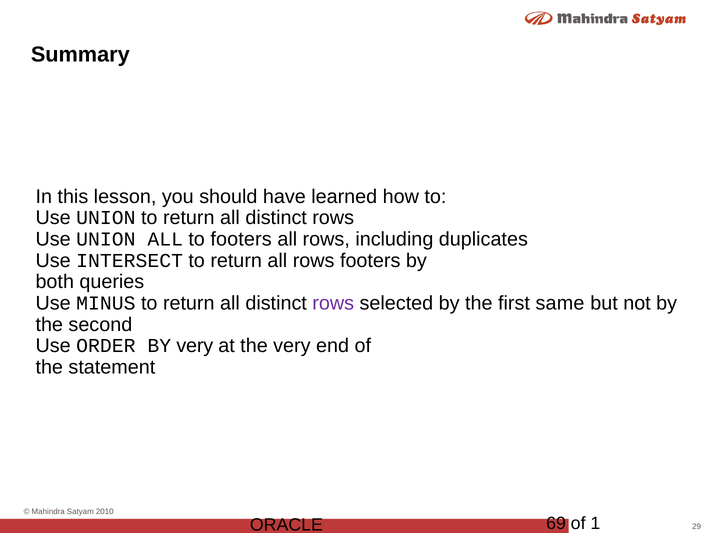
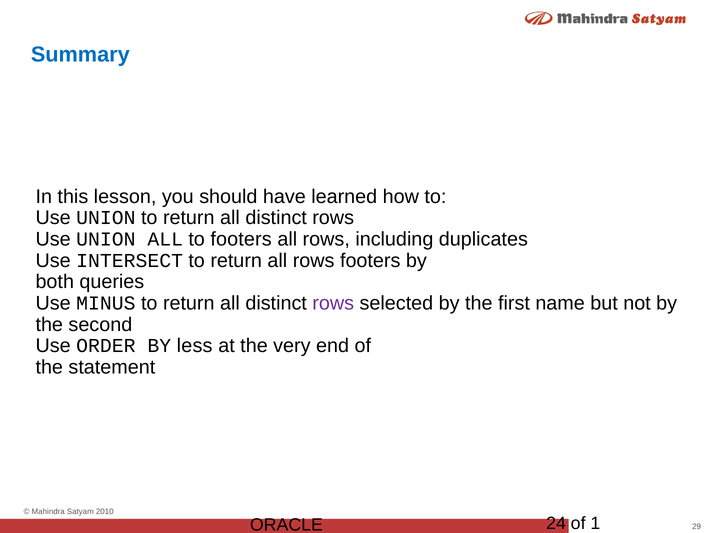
Summary colour: black -> blue (80, 55)
same: same -> name (560, 303)
BY very: very -> less (195, 346)
69: 69 -> 24 (556, 523)
